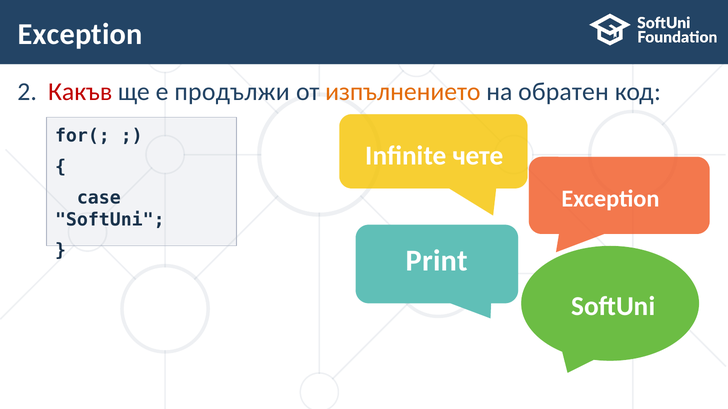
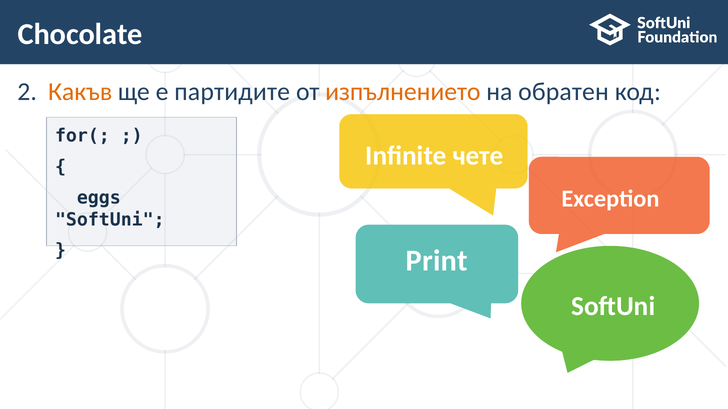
Exception: Exception -> Chocolate (80, 34)
Какъв colour: red -> orange (80, 92)
продължи: продължи -> партидите (232, 92)
case: case -> eggs (99, 198)
